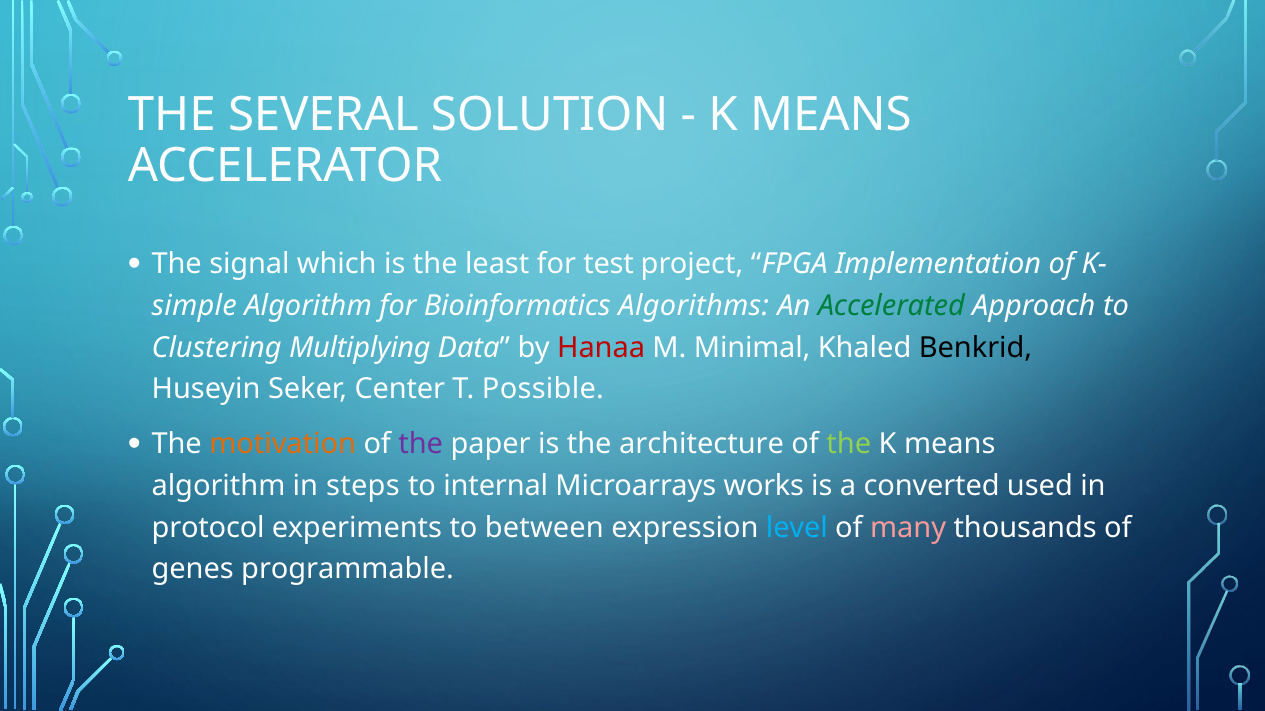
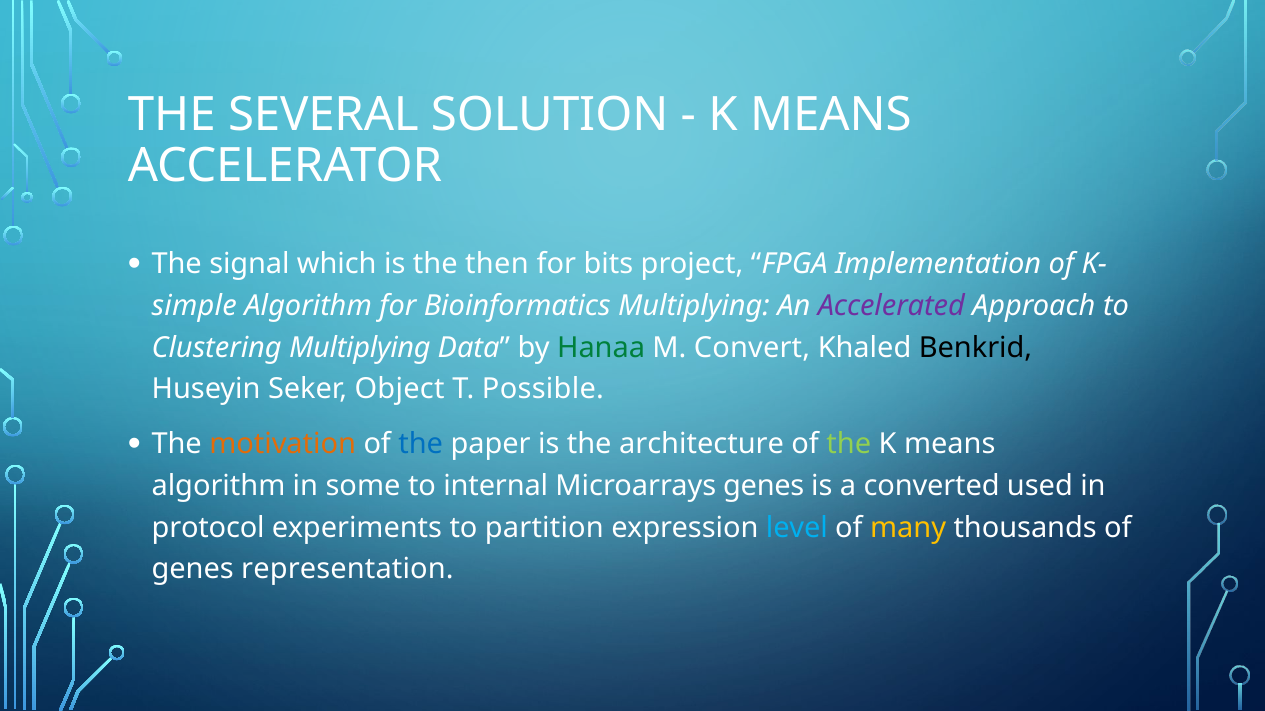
least: least -> then (497, 265)
test: test -> bits (608, 265)
Bioinformatics Algorithms: Algorithms -> Multiplying (694, 306)
Accelerated colour: green -> purple (891, 306)
Hanaa colour: red -> green (601, 348)
Minimal: Minimal -> Convert (752, 348)
Center: Center -> Object (400, 390)
the colour: purple -> blue (421, 445)
steps: steps -> some (363, 486)
Microarrays works: works -> genes (764, 486)
between: between -> partition (544, 528)
many colour: pink -> yellow (908, 528)
programmable: programmable -> representation (347, 570)
